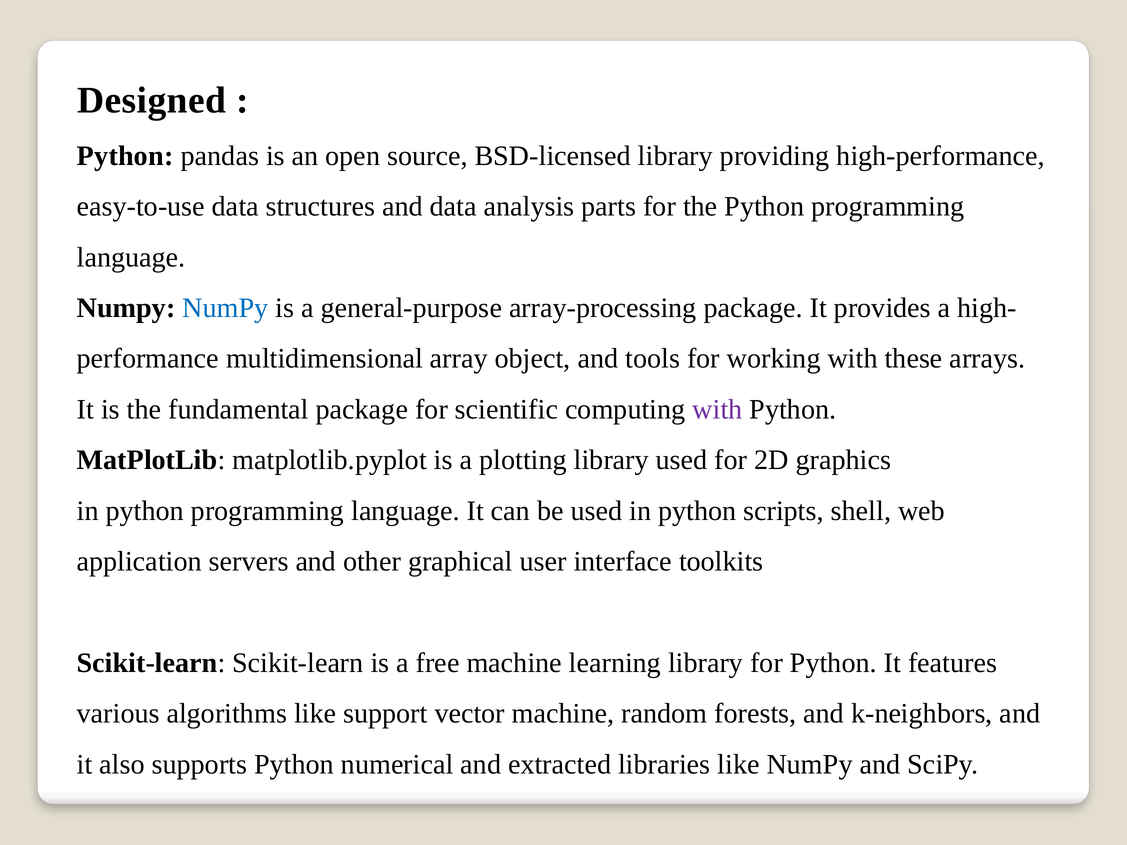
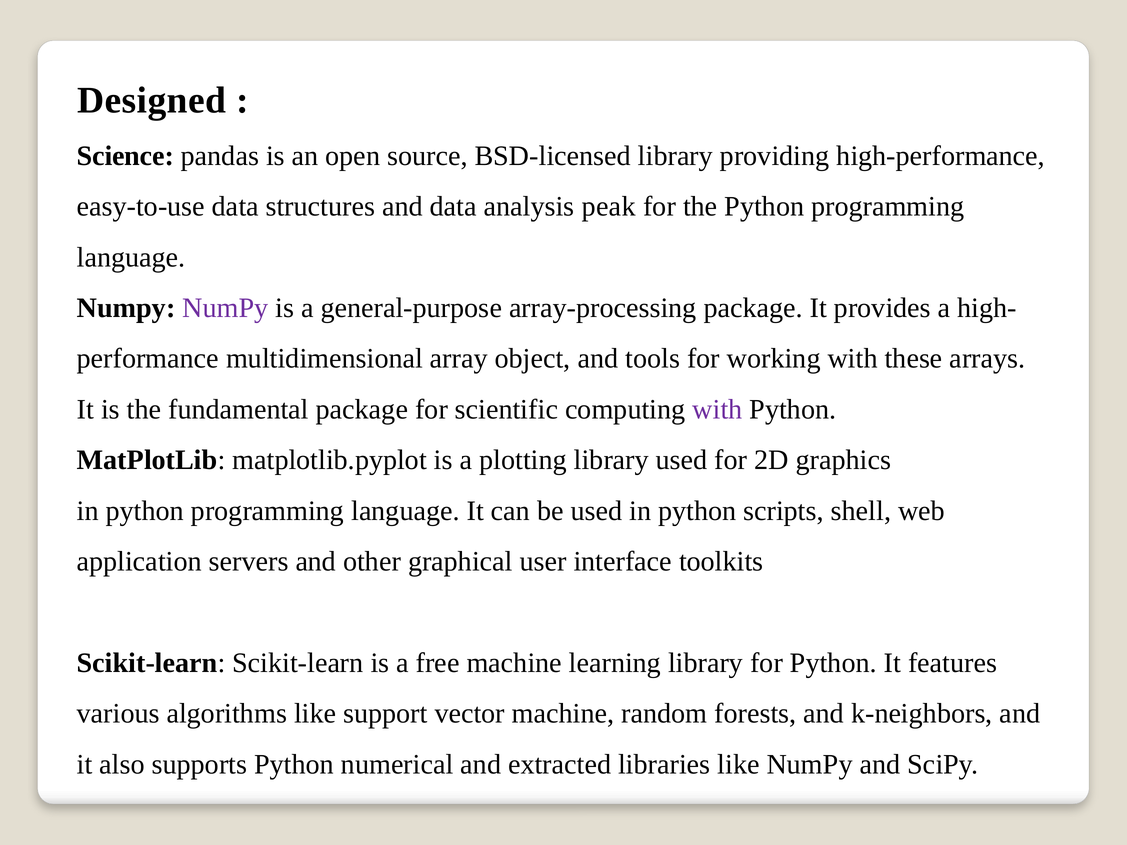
Python: Python -> Science (125, 156)
parts: parts -> peak (609, 207)
NumPy colour: blue -> purple (225, 308)
